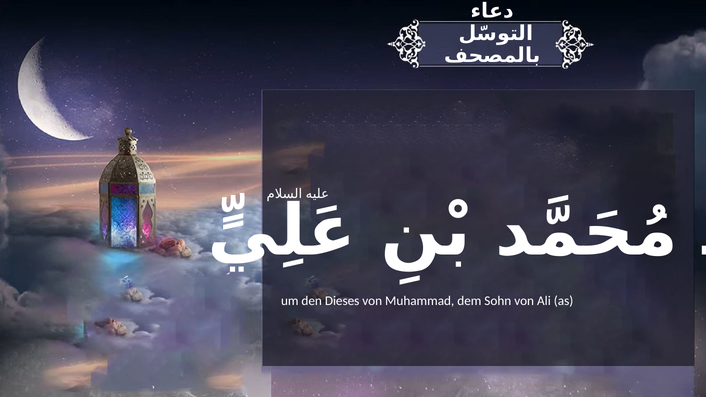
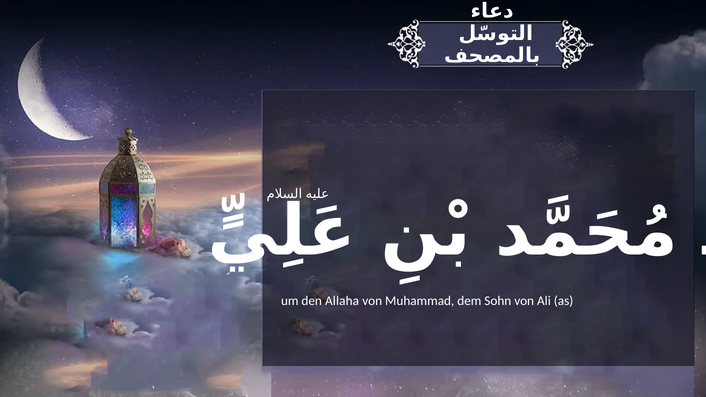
Dieses: Dieses -> Allaha (342, 301)
